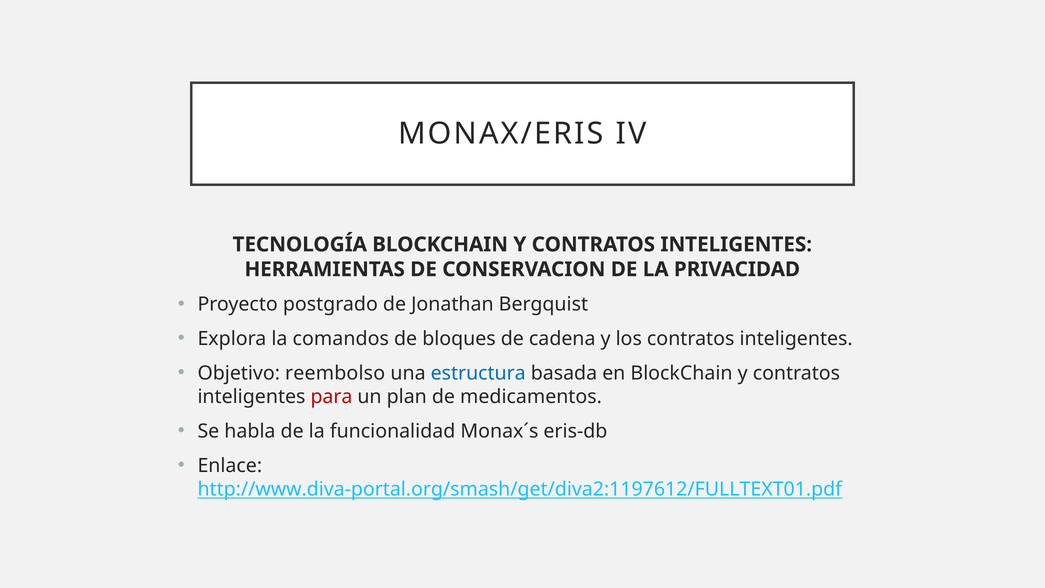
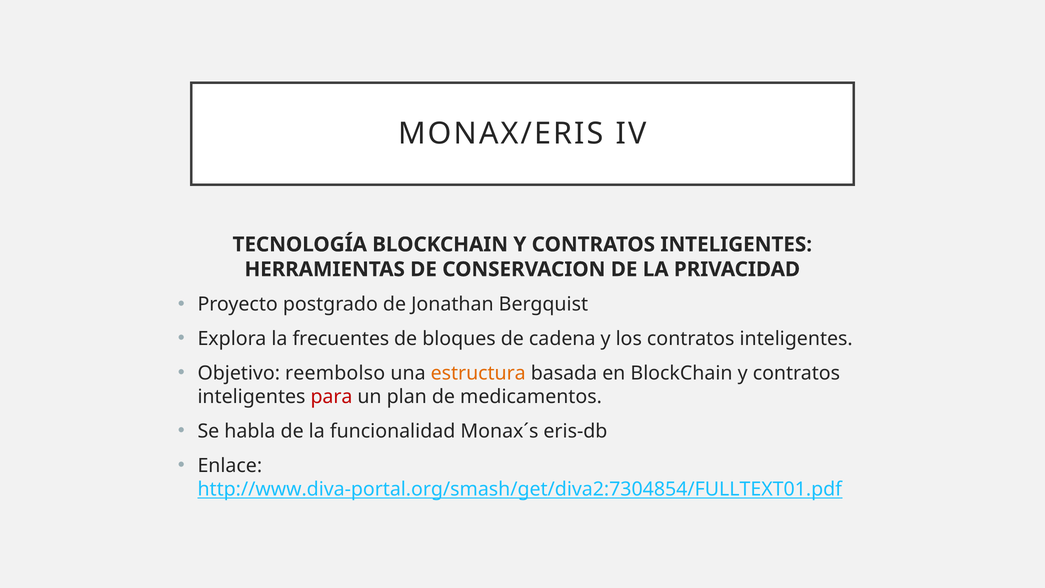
comandos: comandos -> frecuentes (341, 339)
estructura colour: blue -> orange (478, 373)
http://www.diva-portal.org/smash/get/diva2:1197612/FULLTEXT01.pdf: http://www.diva-portal.org/smash/get/diva2:1197612/FULLTEXT01.pdf -> http://www.diva-portal.org/smash/get/diva2:7304854/FULLTEXT01.pdf (520, 489)
